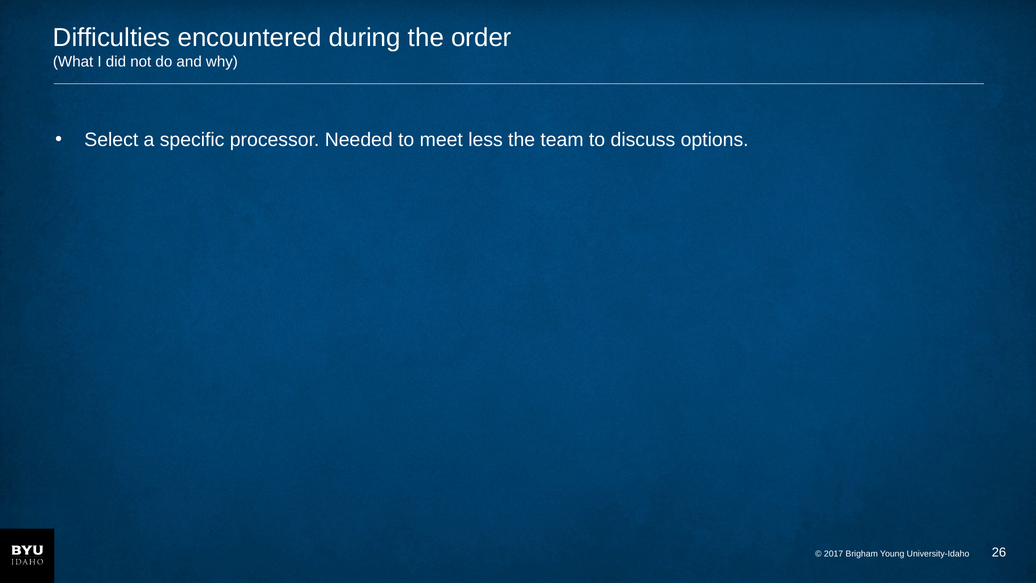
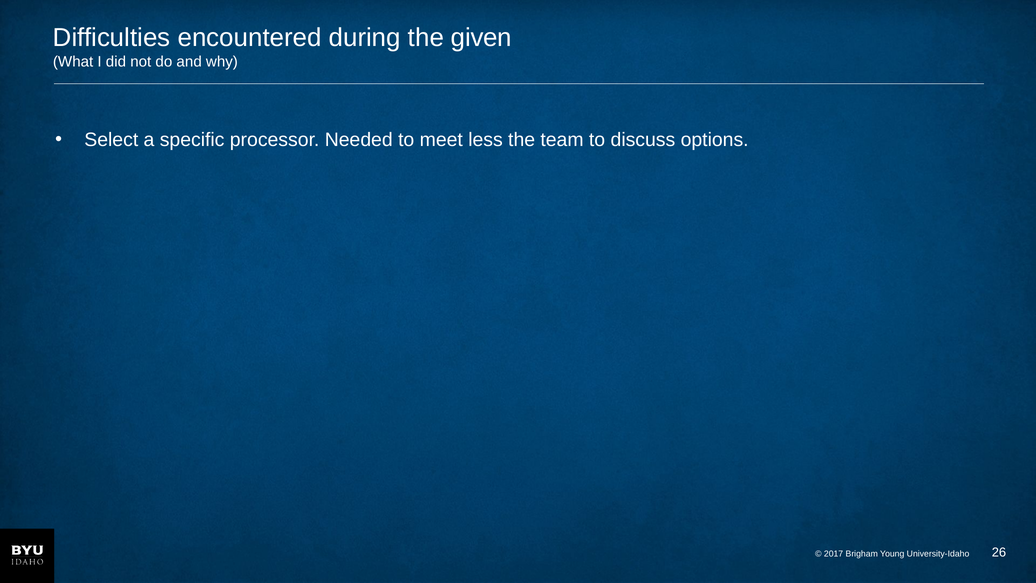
order: order -> given (481, 38)
